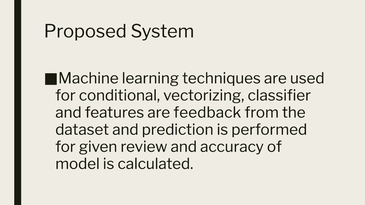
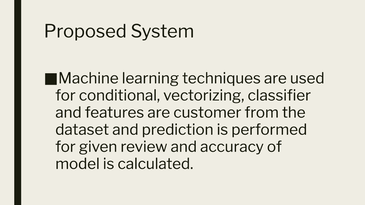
feedback: feedback -> customer (207, 113)
